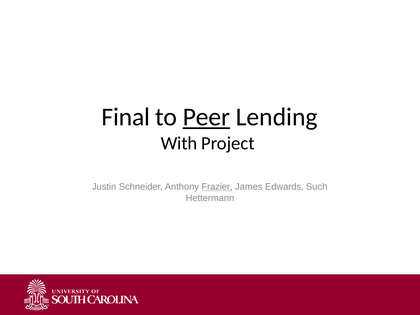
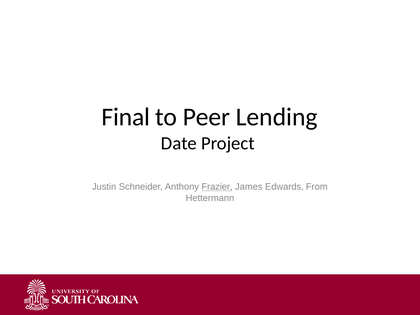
Peer underline: present -> none (206, 117)
With: With -> Date (179, 143)
Such: Such -> From (317, 187)
